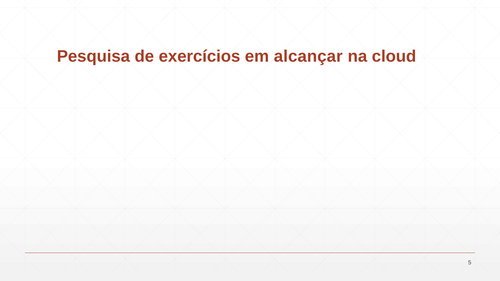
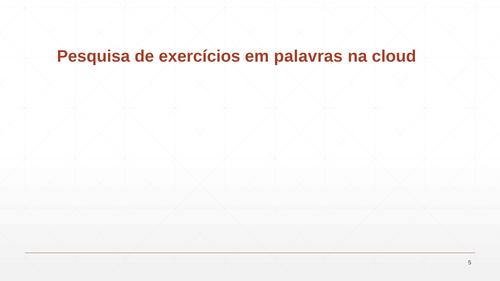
alcançar: alcançar -> palavras (308, 57)
